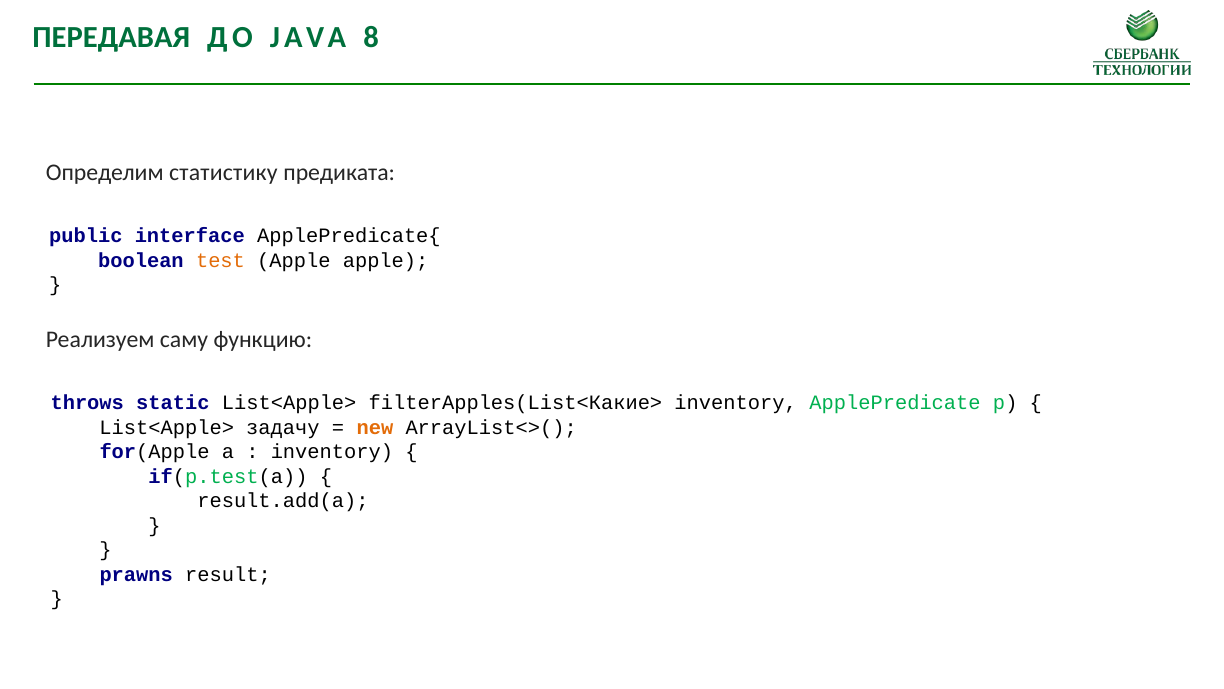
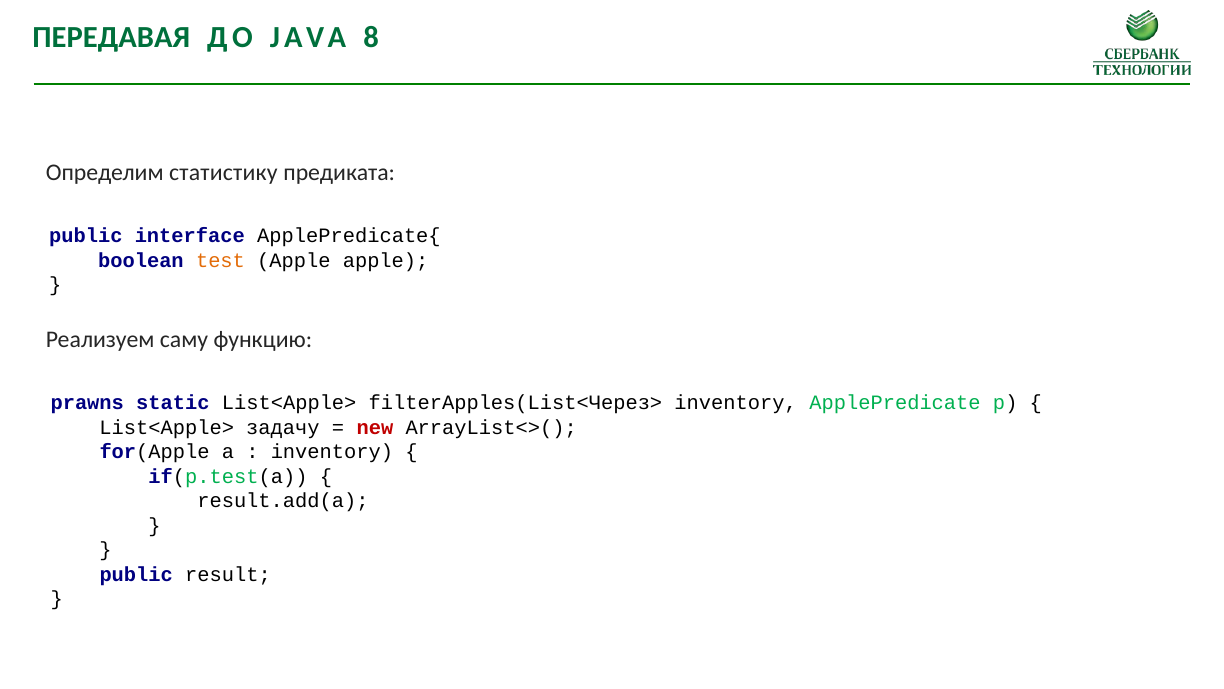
throws: throws -> prawns (87, 403)
filterApples(List<Какие>: filterApples(List<Какие> -> filterApples(List<Через> (515, 403)
new colour: orange -> red (375, 427)
prawns: prawns -> public (136, 574)
